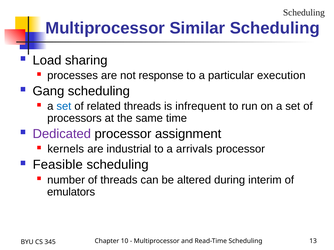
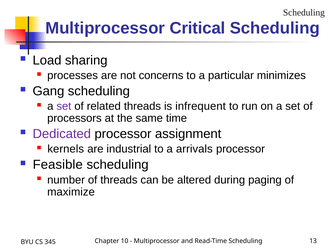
Similar: Similar -> Critical (197, 28)
response: response -> concerns (161, 76)
execution: execution -> minimizes (281, 76)
set colour: blue -> purple (64, 106)
interim: interim -> paging (265, 180)
emulators: emulators -> maximize (71, 192)
